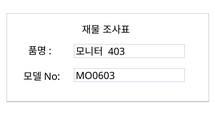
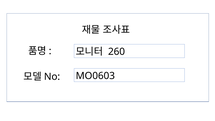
403: 403 -> 260 (117, 52)
